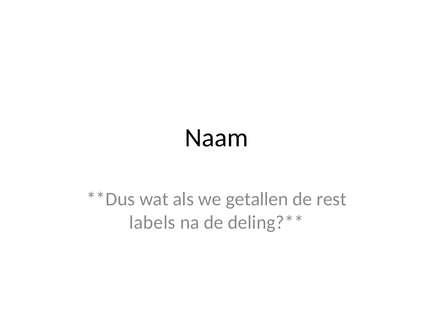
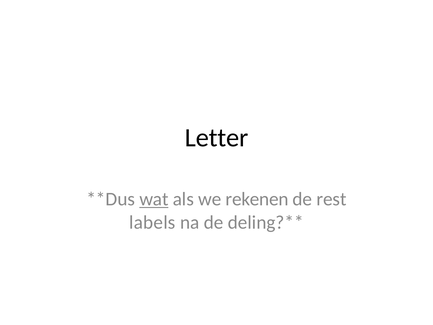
Naam: Naam -> Letter (217, 138)
wat underline: none -> present (154, 199)
getallen: getallen -> rekenen (257, 199)
